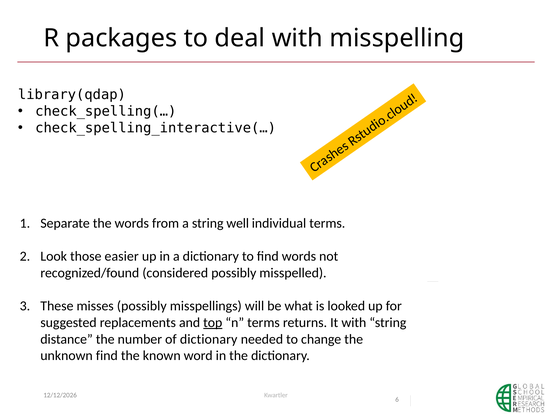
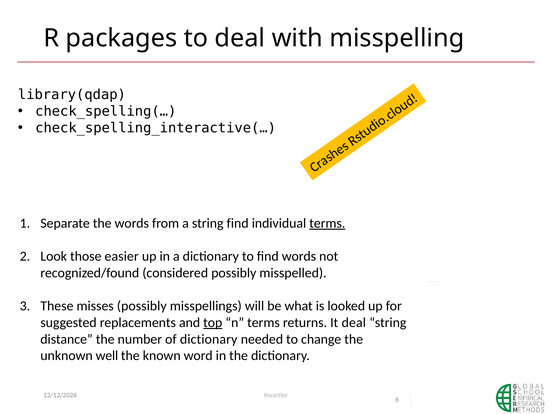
string well: well -> find (238, 223)
terms underline: none -> present (327, 223)
It with: with -> deal (354, 323)
unknown find: find -> well (107, 356)
